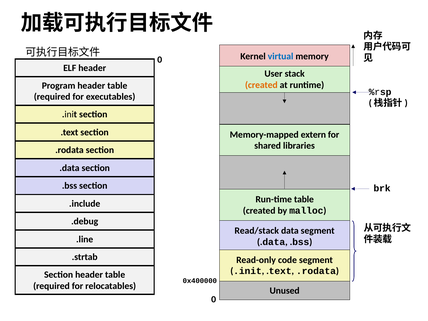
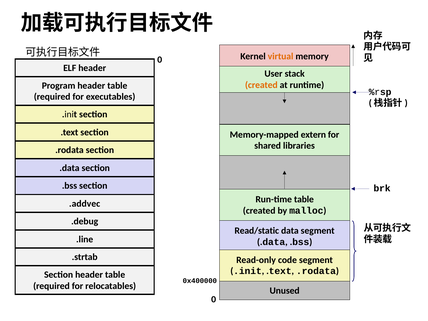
virtual colour: blue -> orange (281, 56)
.include: .include -> .addvec (85, 204)
Read/stack: Read/stack -> Read/static (257, 231)
